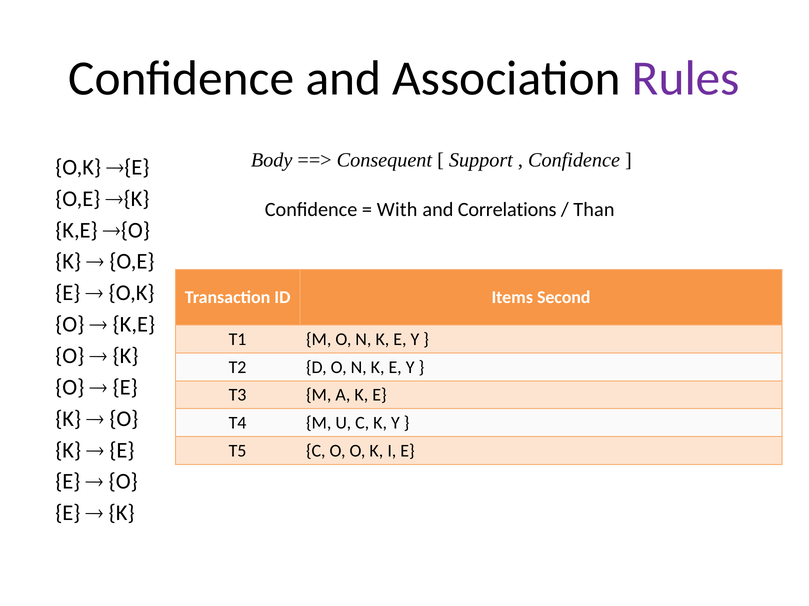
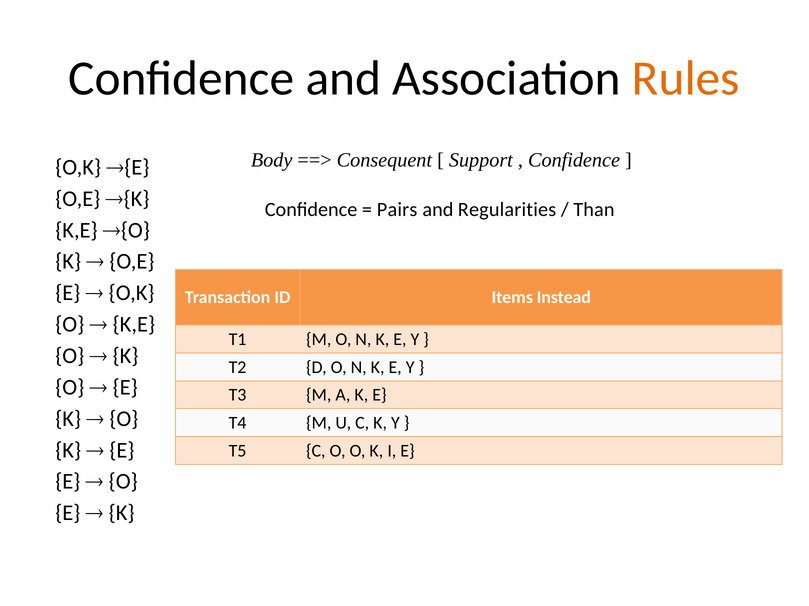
Rules colour: purple -> orange (686, 78)
With: With -> Pairs (397, 210)
Correlations: Correlations -> Regularities (507, 210)
Second: Second -> Instead (564, 298)
